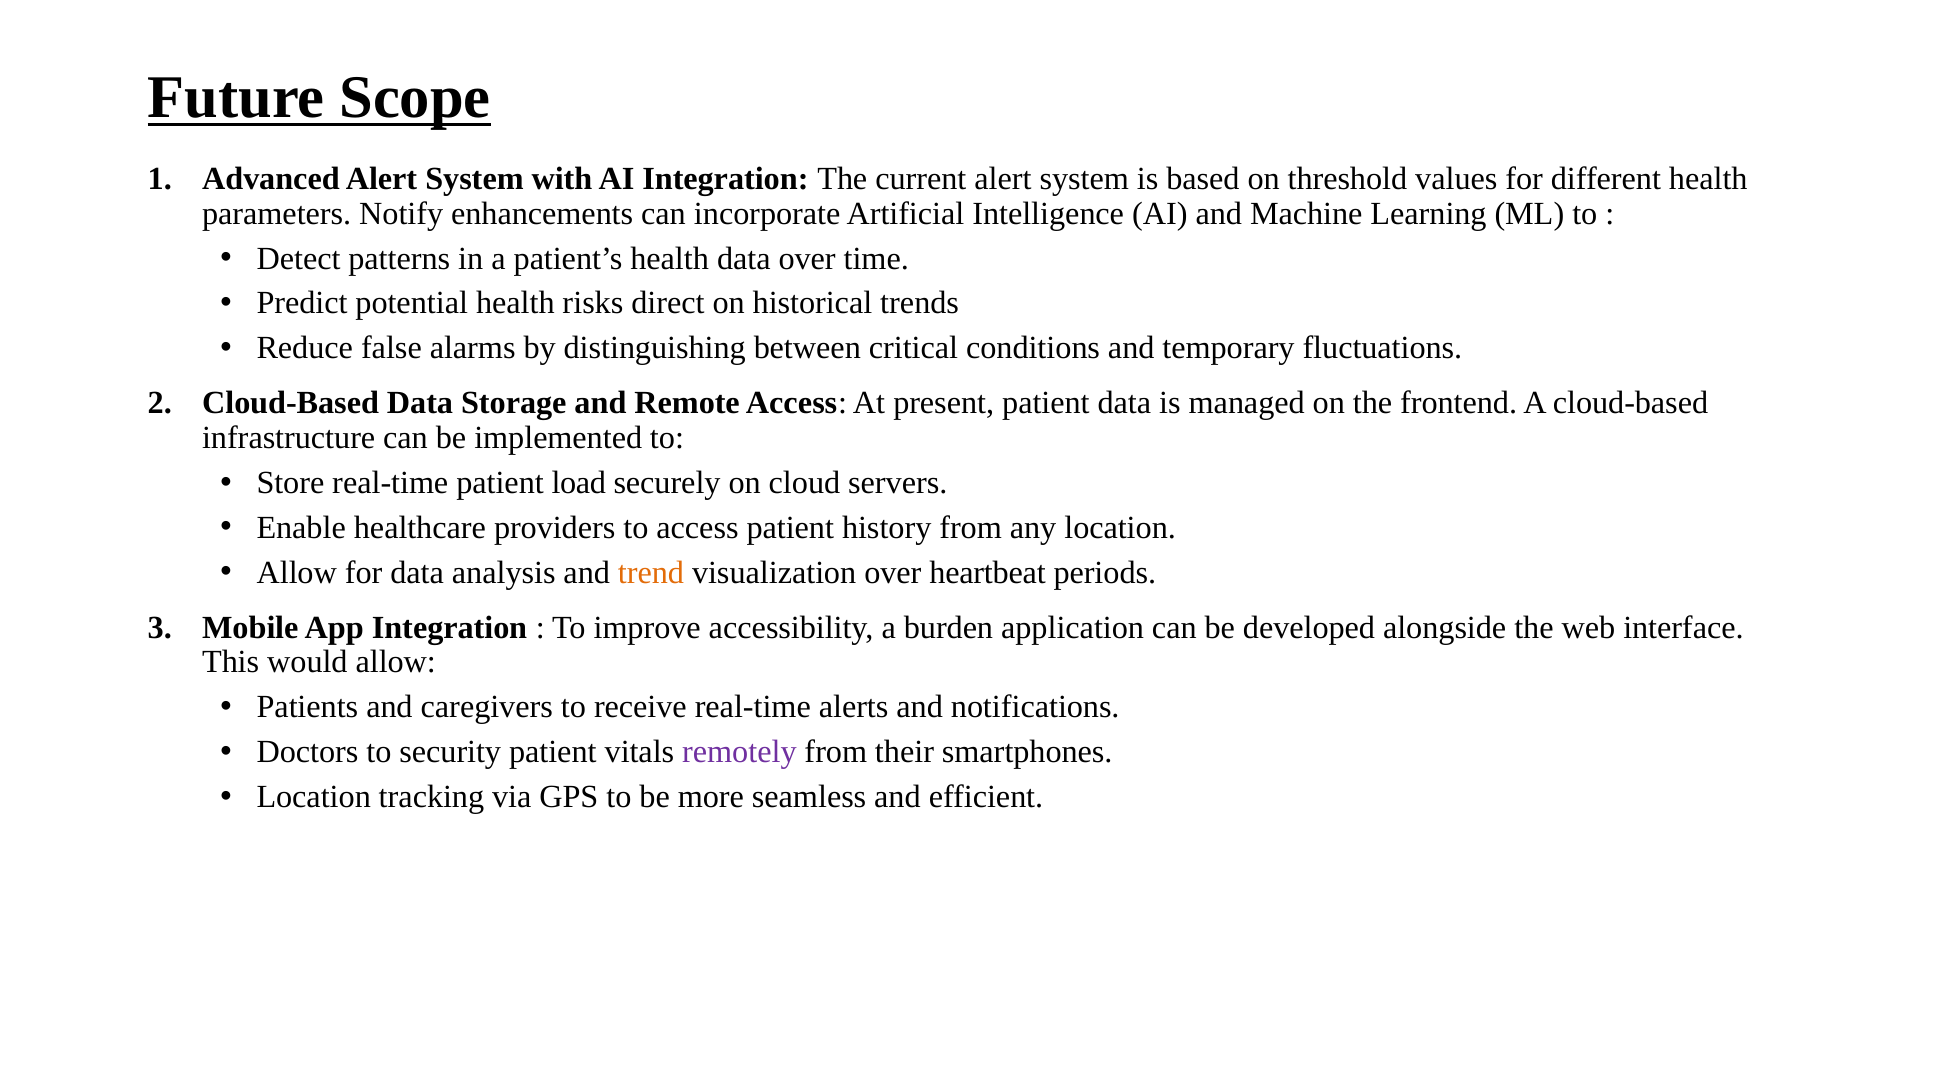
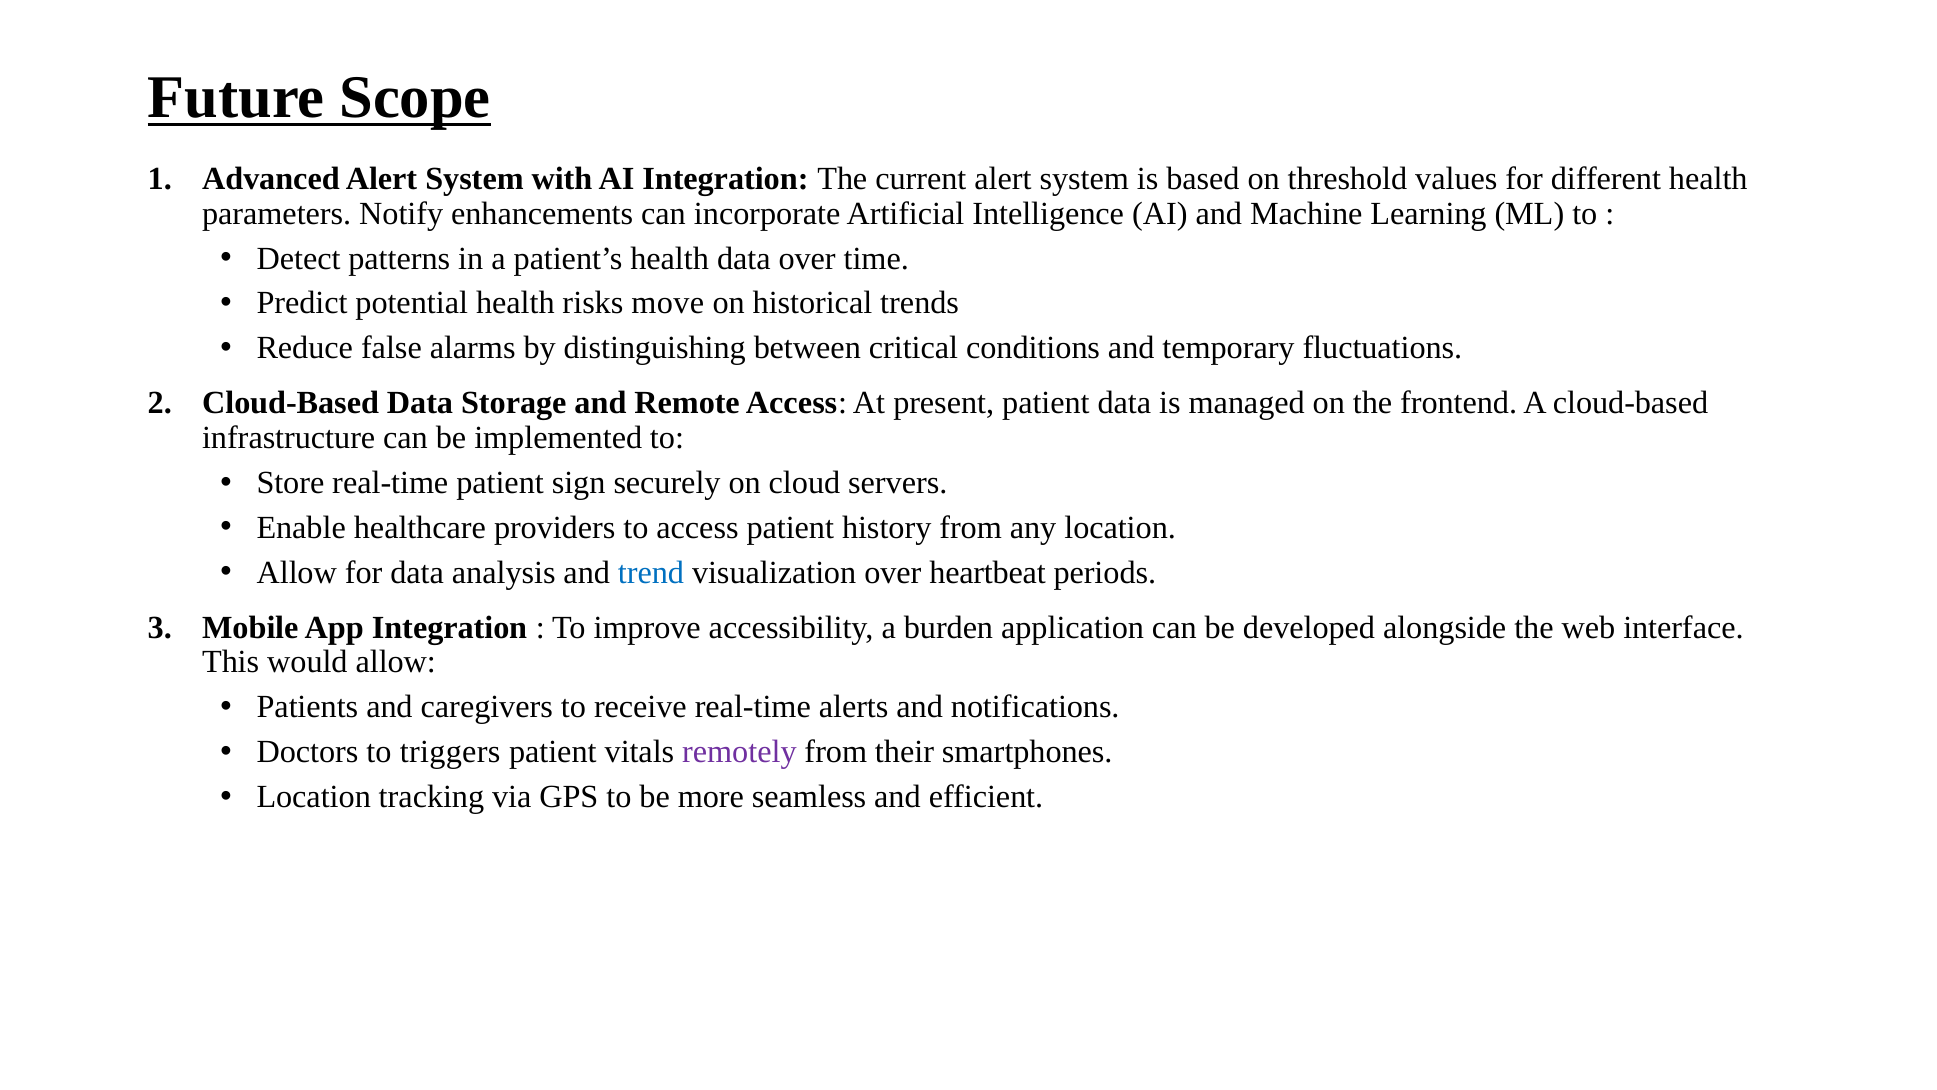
direct: direct -> move (668, 303)
load: load -> sign (579, 483)
trend colour: orange -> blue (651, 572)
security: security -> triggers (450, 752)
